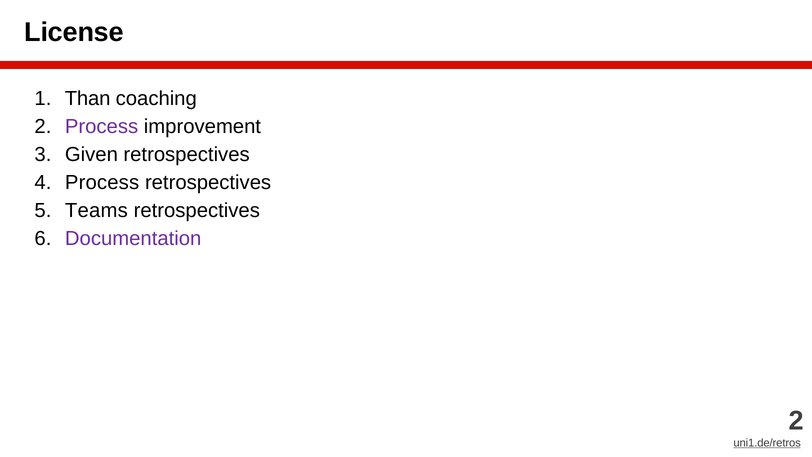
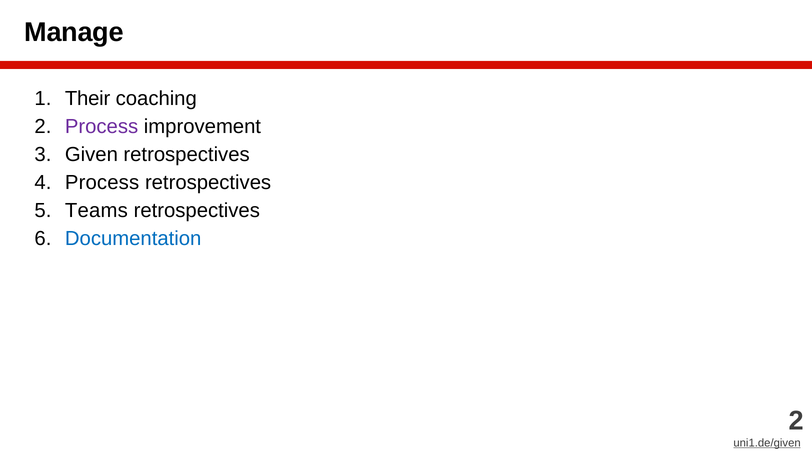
License: License -> Manage (74, 32)
Than: Than -> Their (88, 98)
Documentation colour: purple -> blue (133, 238)
uni1.de/retros: uni1.de/retros -> uni1.de/given (767, 443)
